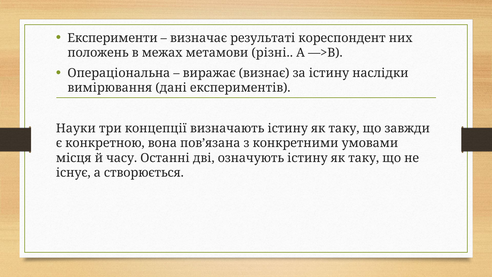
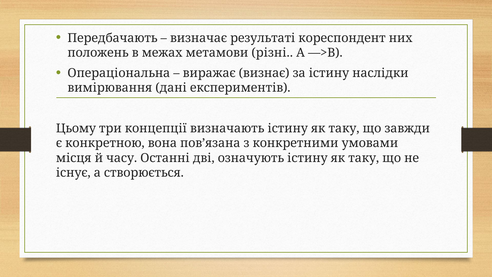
Експерименти: Експерименти -> Передбачають (113, 38)
Науки: Науки -> Цьому (76, 128)
